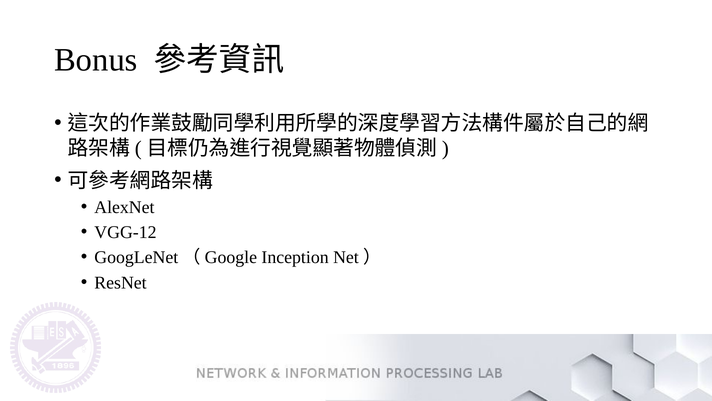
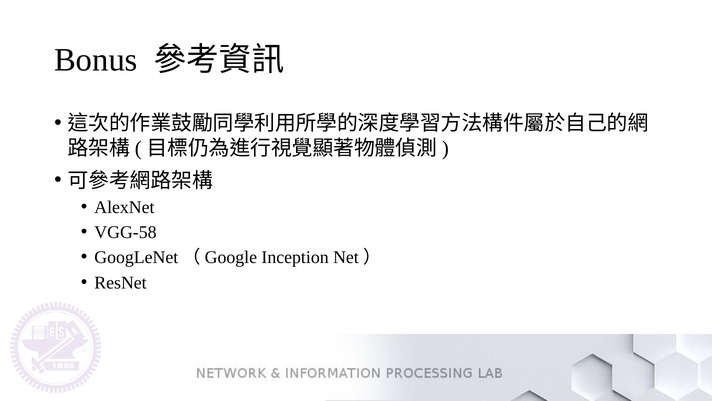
VGG-12: VGG-12 -> VGG-58 (125, 232)
